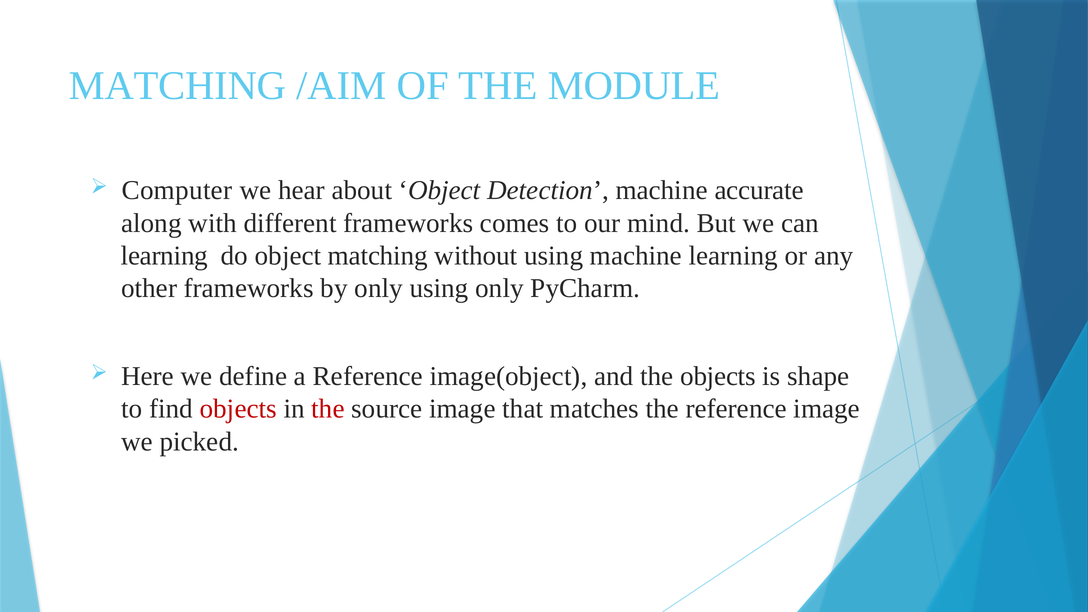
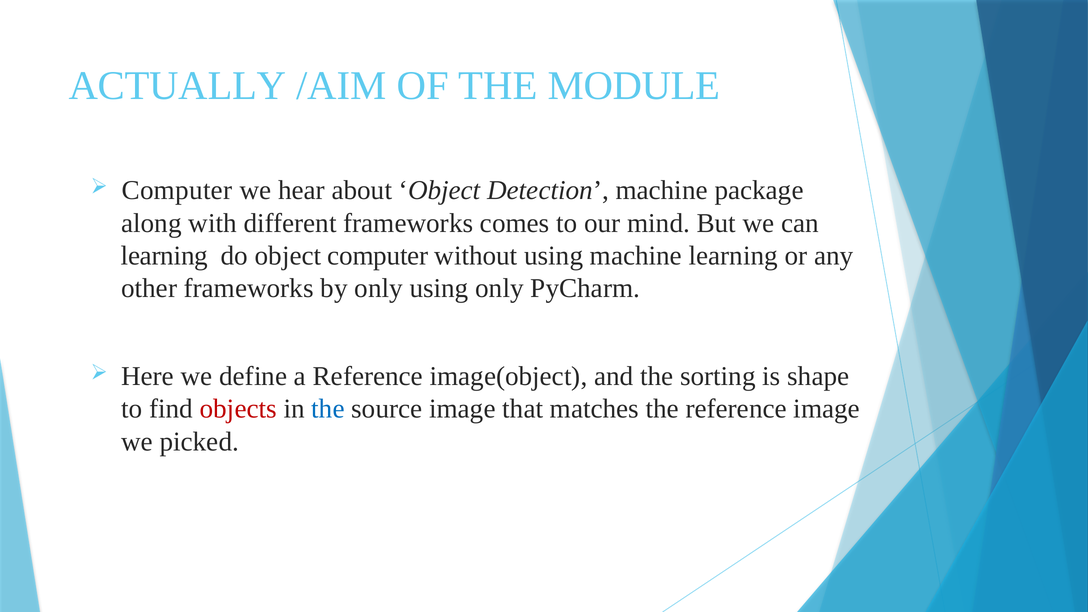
MATCHING: MATCHING -> ACTUALLY (177, 86)
accurate: accurate -> package (759, 190)
object matching: matching -> computer (378, 256)
the objects: objects -> sorting (718, 376)
the colour: red -> blue (328, 409)
